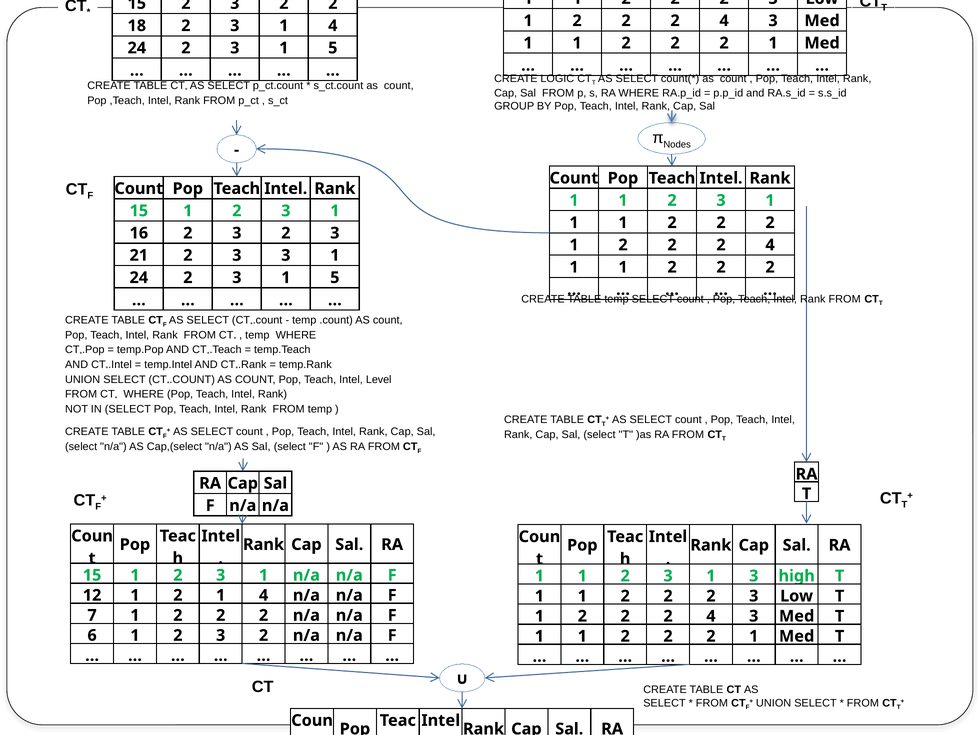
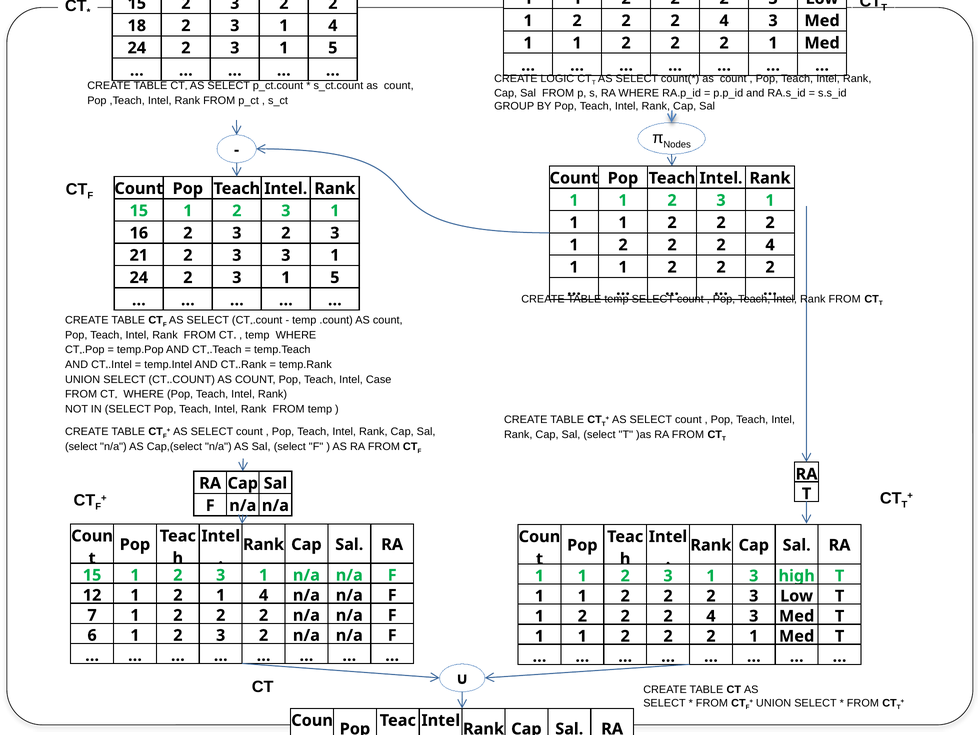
Level: Level -> Case (379, 379)
